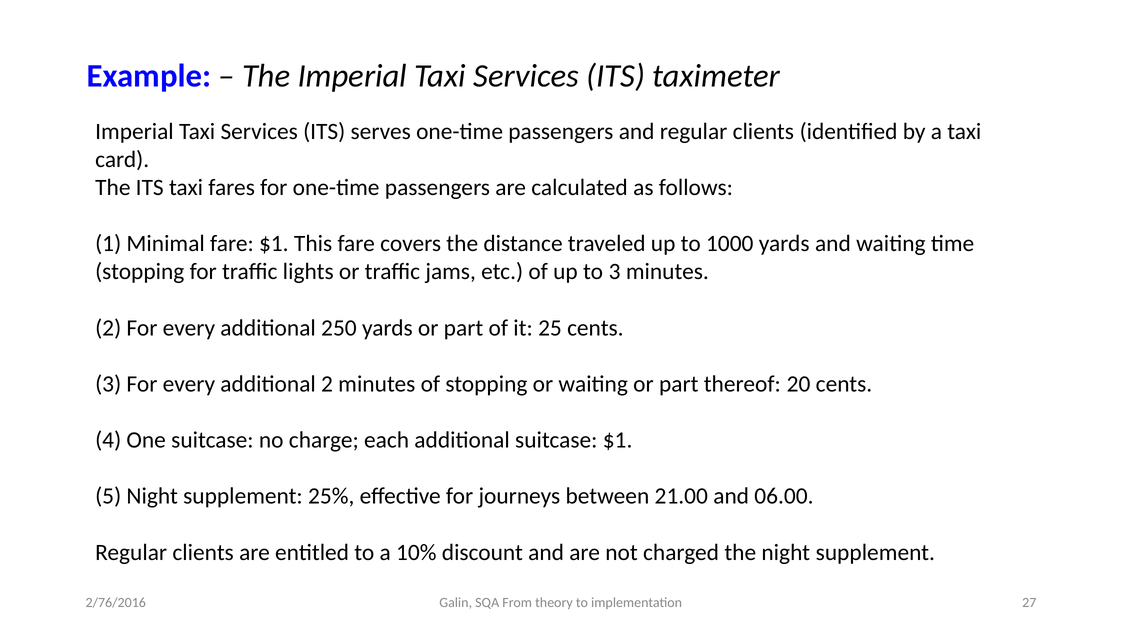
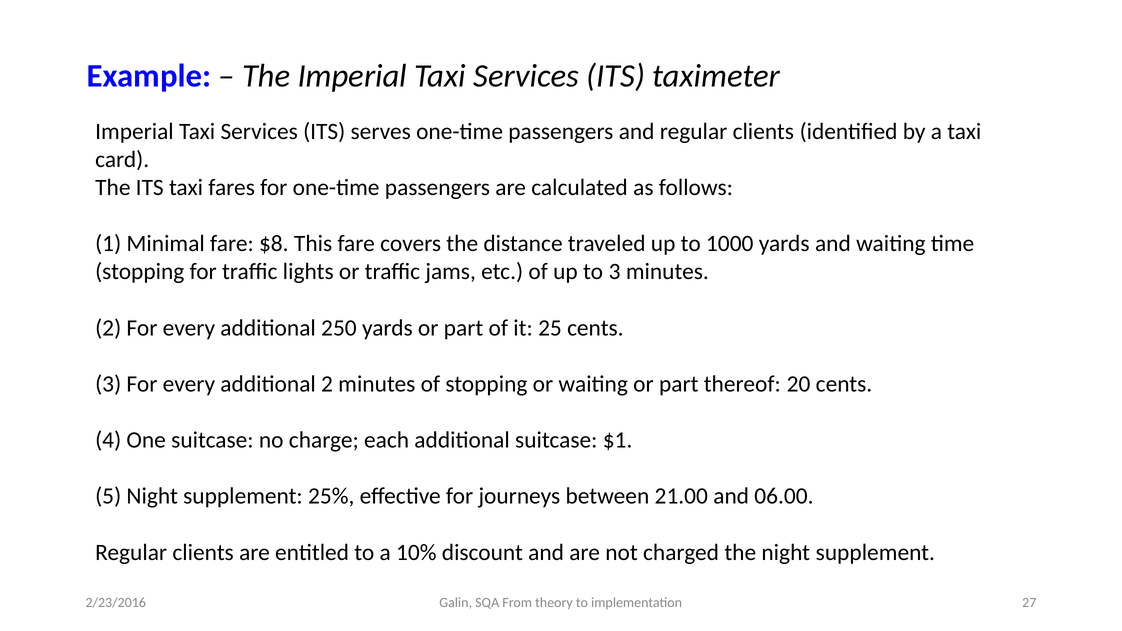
fare $1: $1 -> $8 (274, 244)
2/76/2016: 2/76/2016 -> 2/23/2016 (116, 603)
